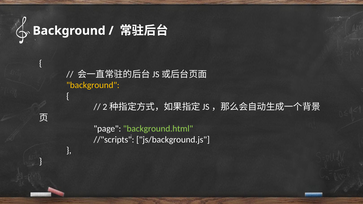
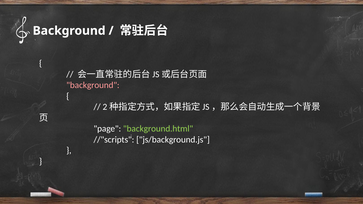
background colour: yellow -> pink (93, 85)
